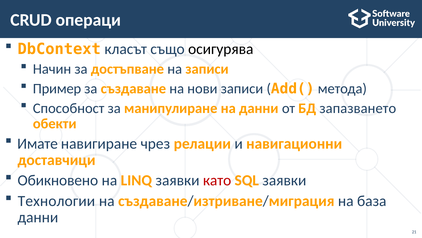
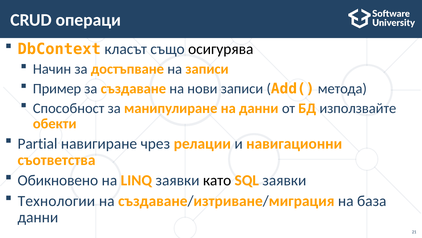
запазването: запазването -> използвайте (358, 108)
Имате: Имате -> Partial (37, 143)
доставчици: доставчици -> съответства (57, 160)
като colour: red -> black (217, 180)
